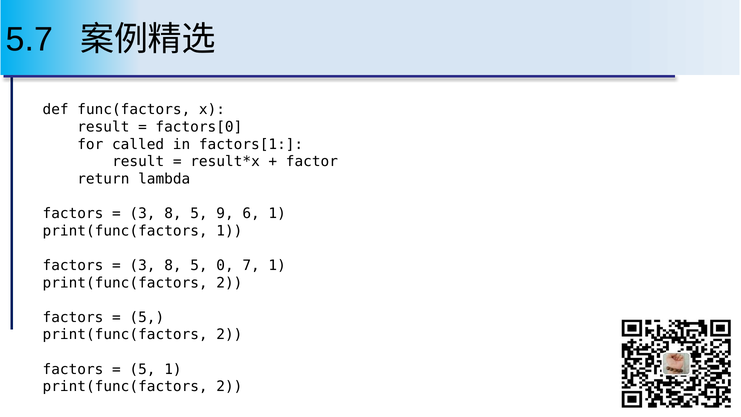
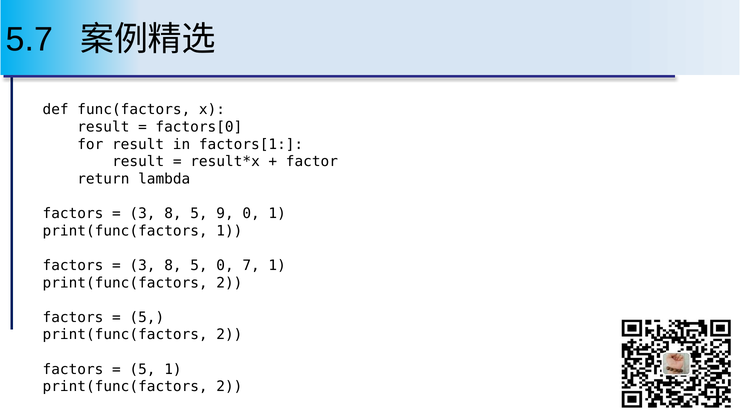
for called: called -> result (138, 144)
9 6: 6 -> 0 (251, 213)
